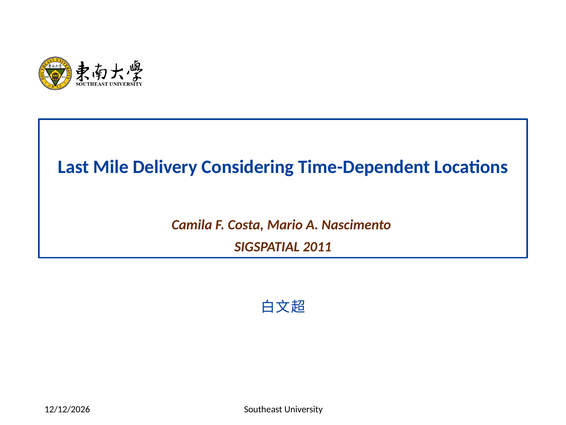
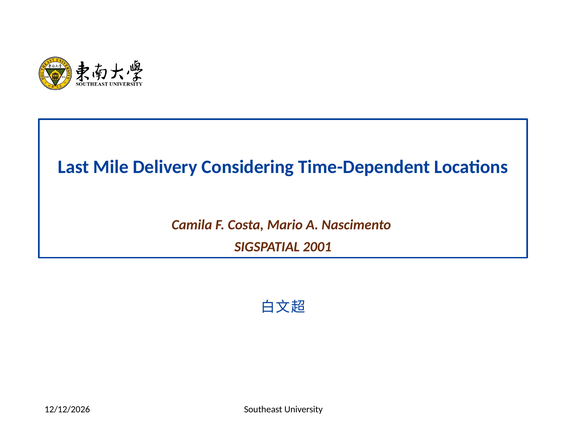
2011: 2011 -> 2001 (317, 247)
